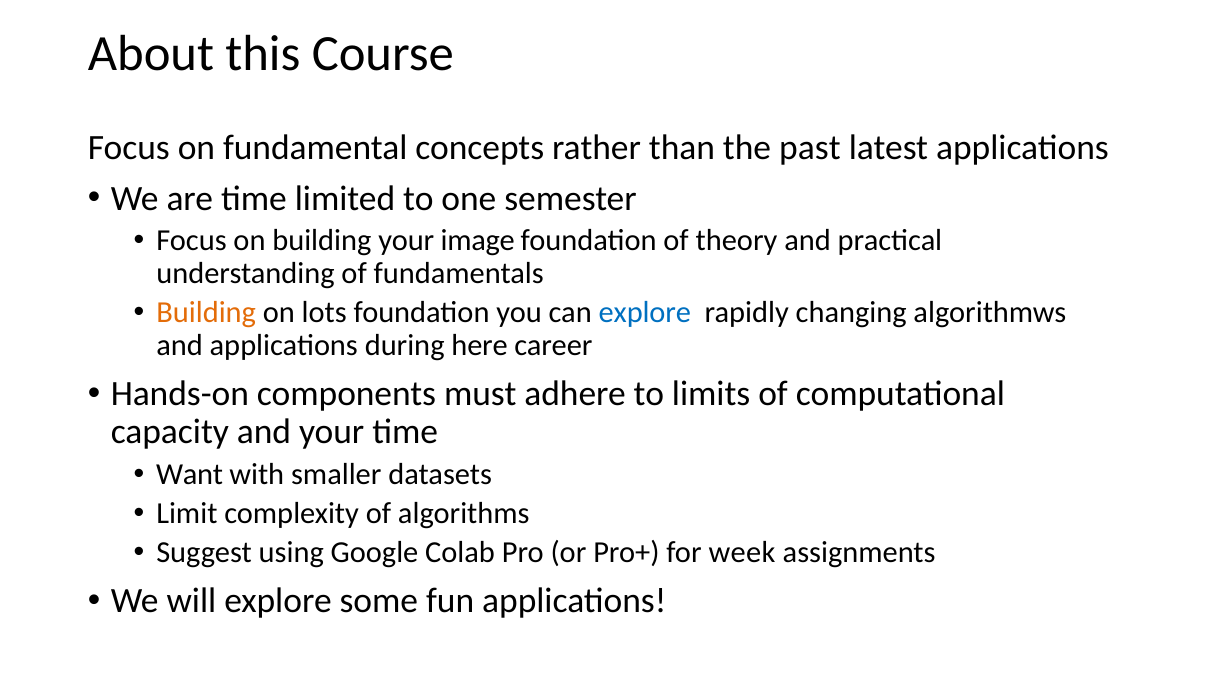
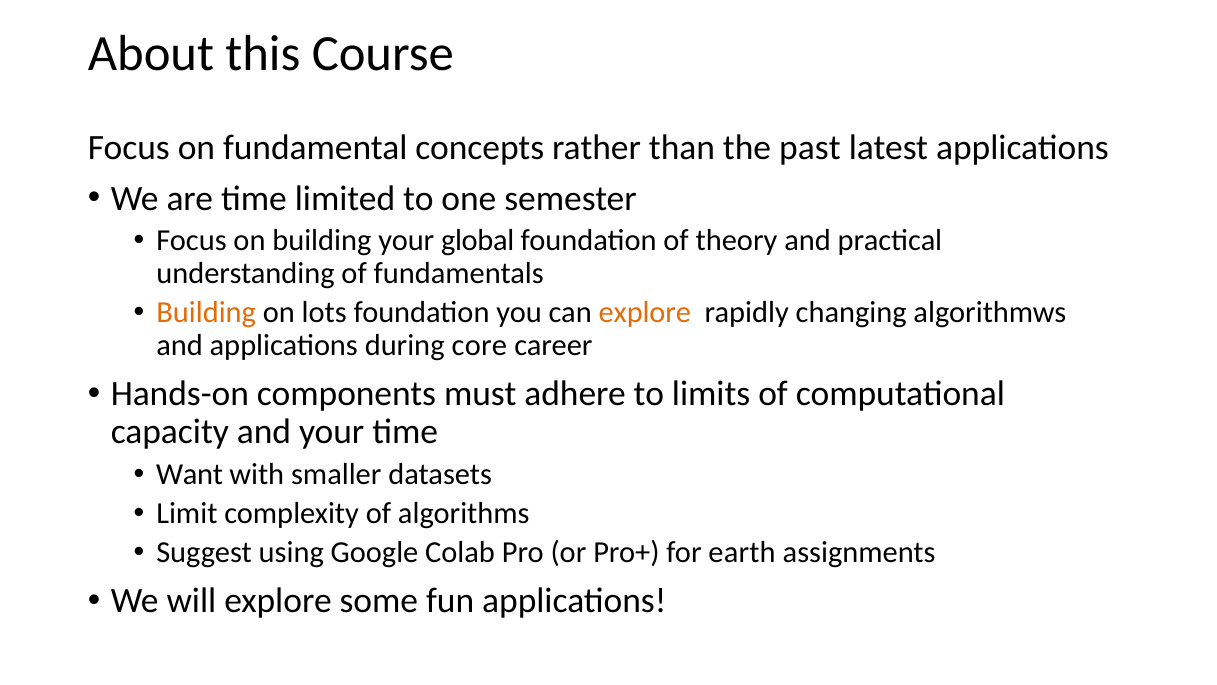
image: image -> global (478, 240)
explore colour: blue -> orange (645, 313)
here: here -> core (479, 345)
week: week -> earth (742, 552)
